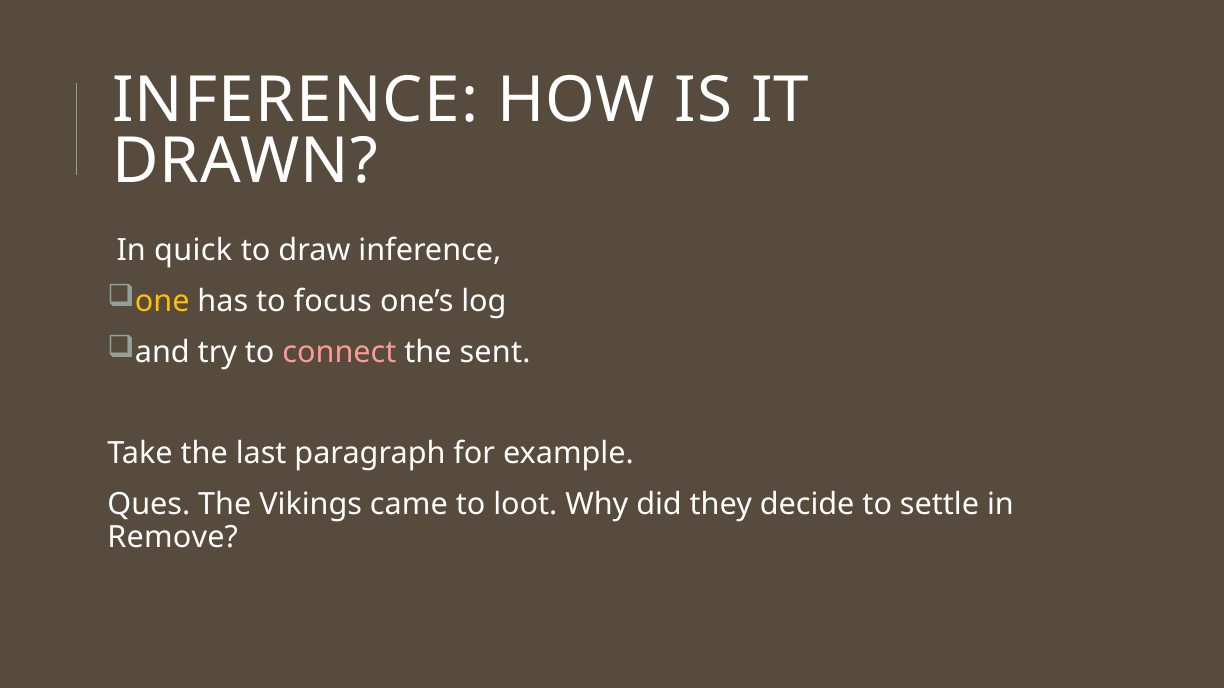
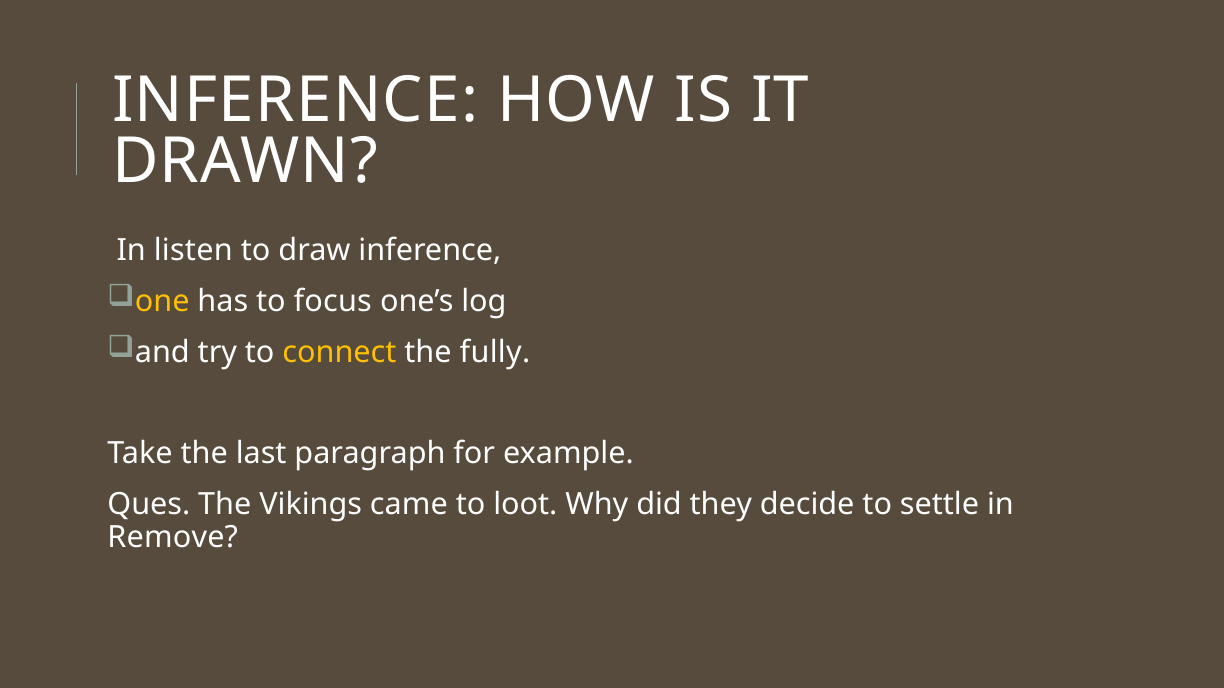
quick: quick -> listen (193, 250)
connect colour: pink -> yellow (339, 352)
sent: sent -> fully (495, 352)
